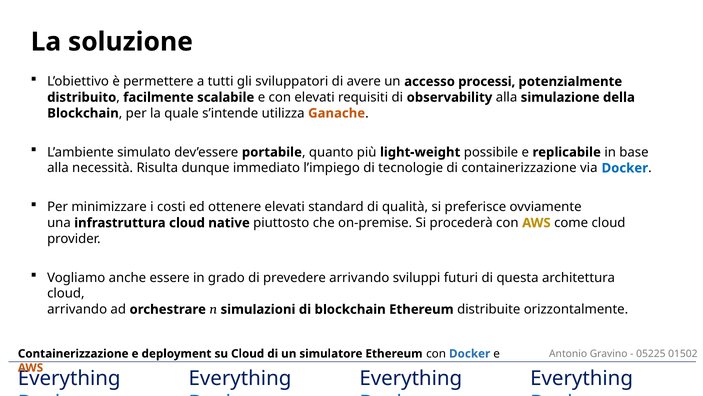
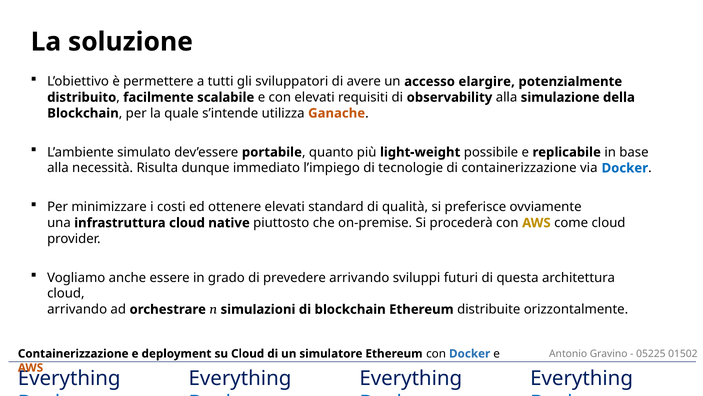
processi: processi -> elargire (487, 81)
